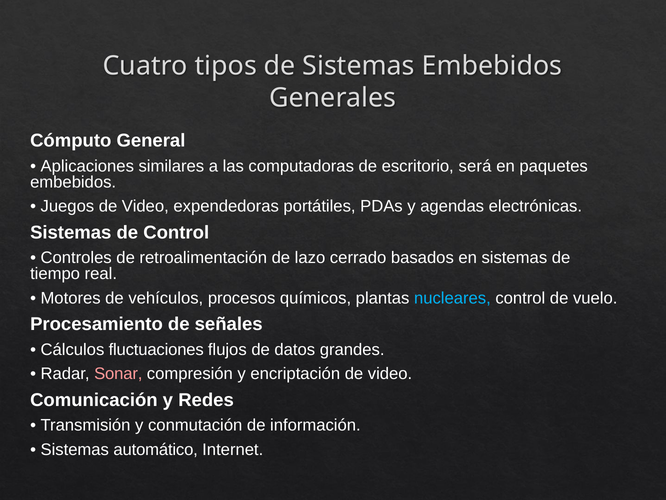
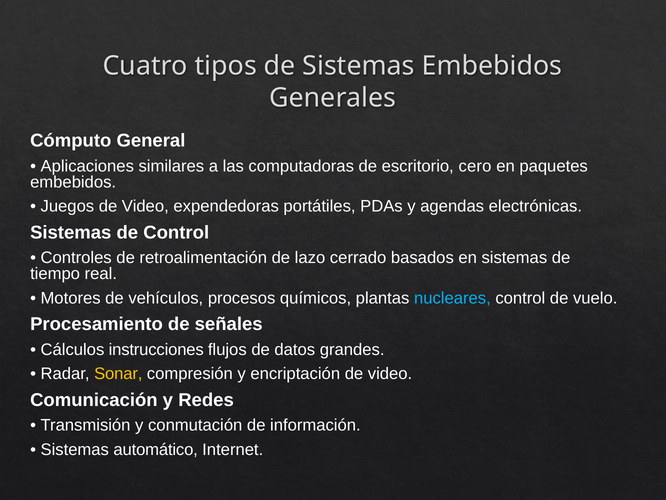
será: será -> cero (475, 166)
fluctuaciones: fluctuaciones -> instrucciones (156, 349)
Sonar colour: pink -> yellow (118, 374)
